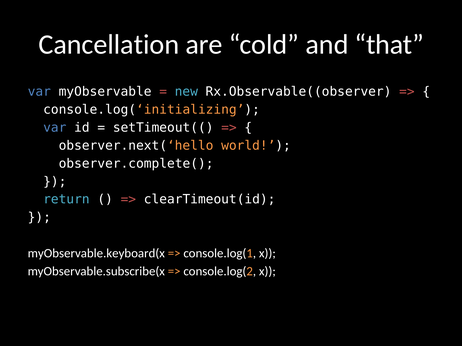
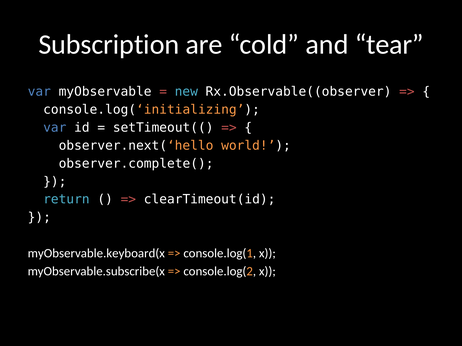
Cancellation: Cancellation -> Subscription (109, 45)
that: that -> tear (389, 45)
